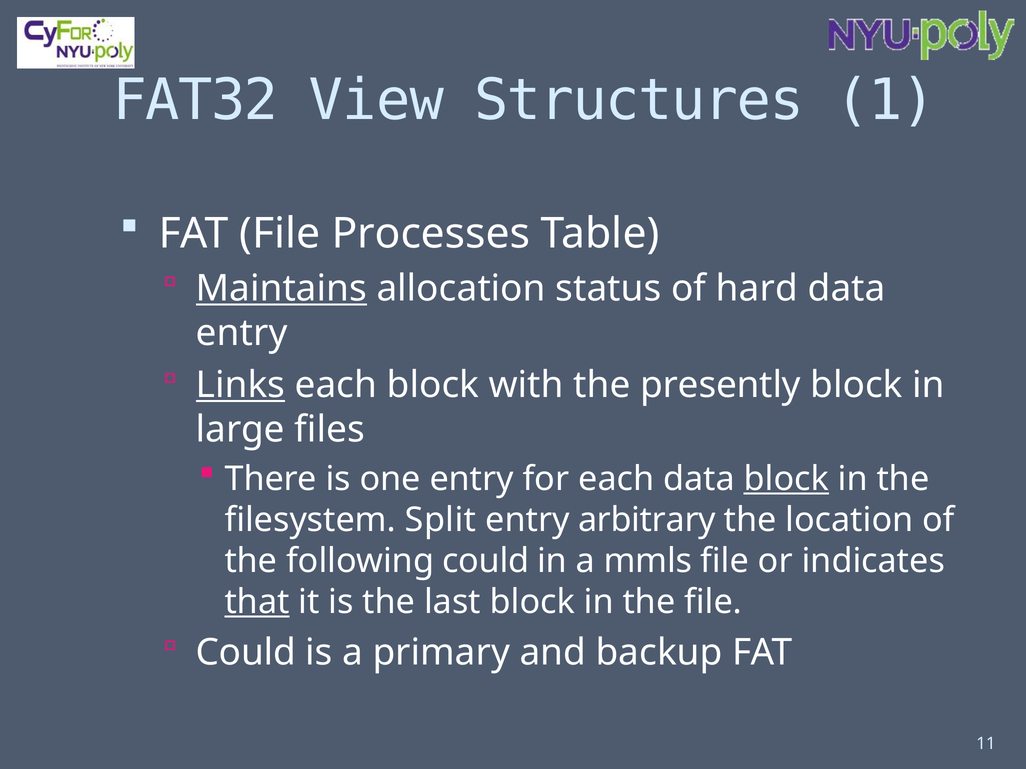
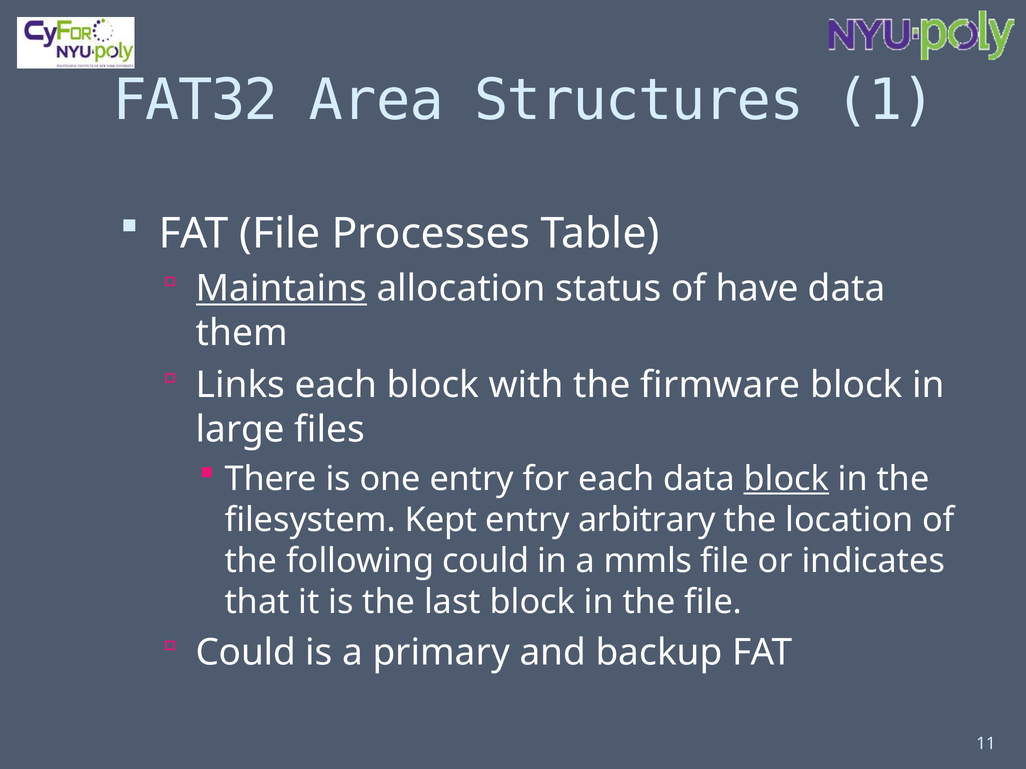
View: View -> Area (376, 101)
hard: hard -> have (757, 289)
entry: entry -> them (242, 333)
Links underline: present -> none (240, 385)
presently: presently -> firmware (720, 385)
Split: Split -> Kept (441, 520)
that underline: present -> none (257, 602)
